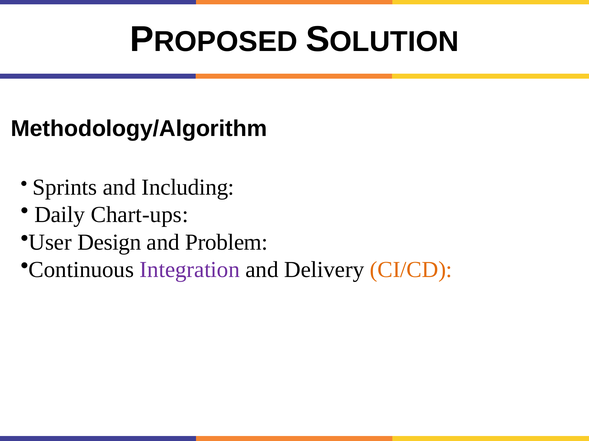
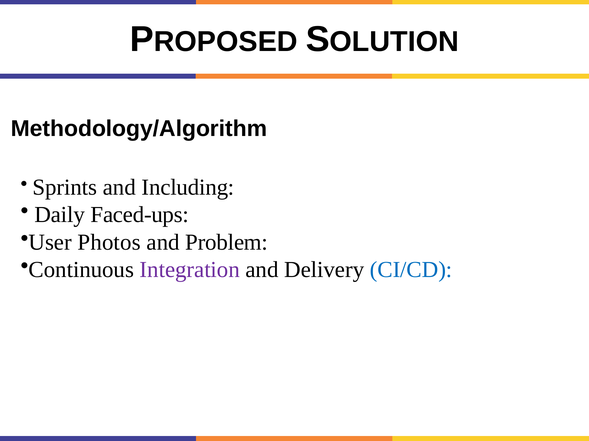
Chart-ups: Chart-ups -> Faced-ups (140, 215)
Design: Design -> Photos (109, 243)
CI/CD colour: orange -> blue (411, 270)
